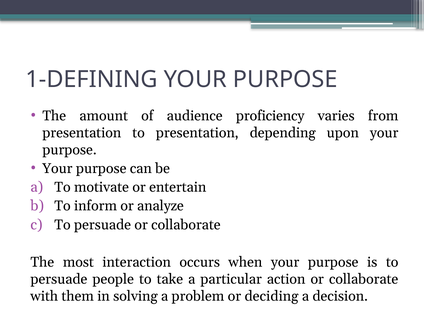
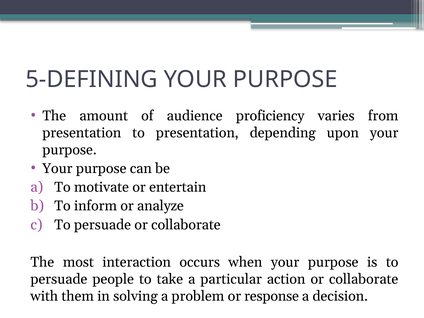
1-DEFINING: 1-DEFINING -> 5-DEFINING (92, 79)
deciding: deciding -> response (272, 296)
